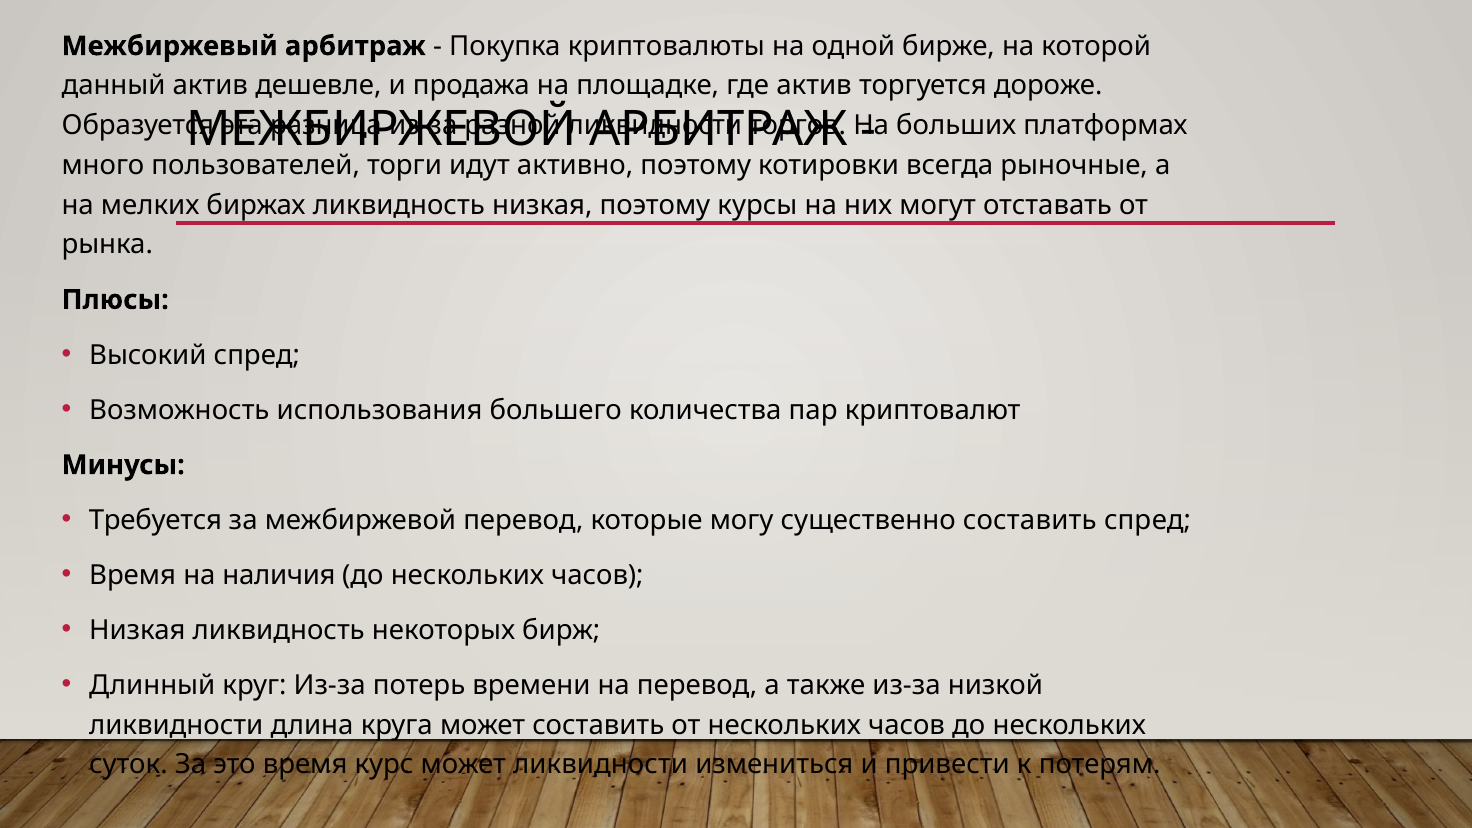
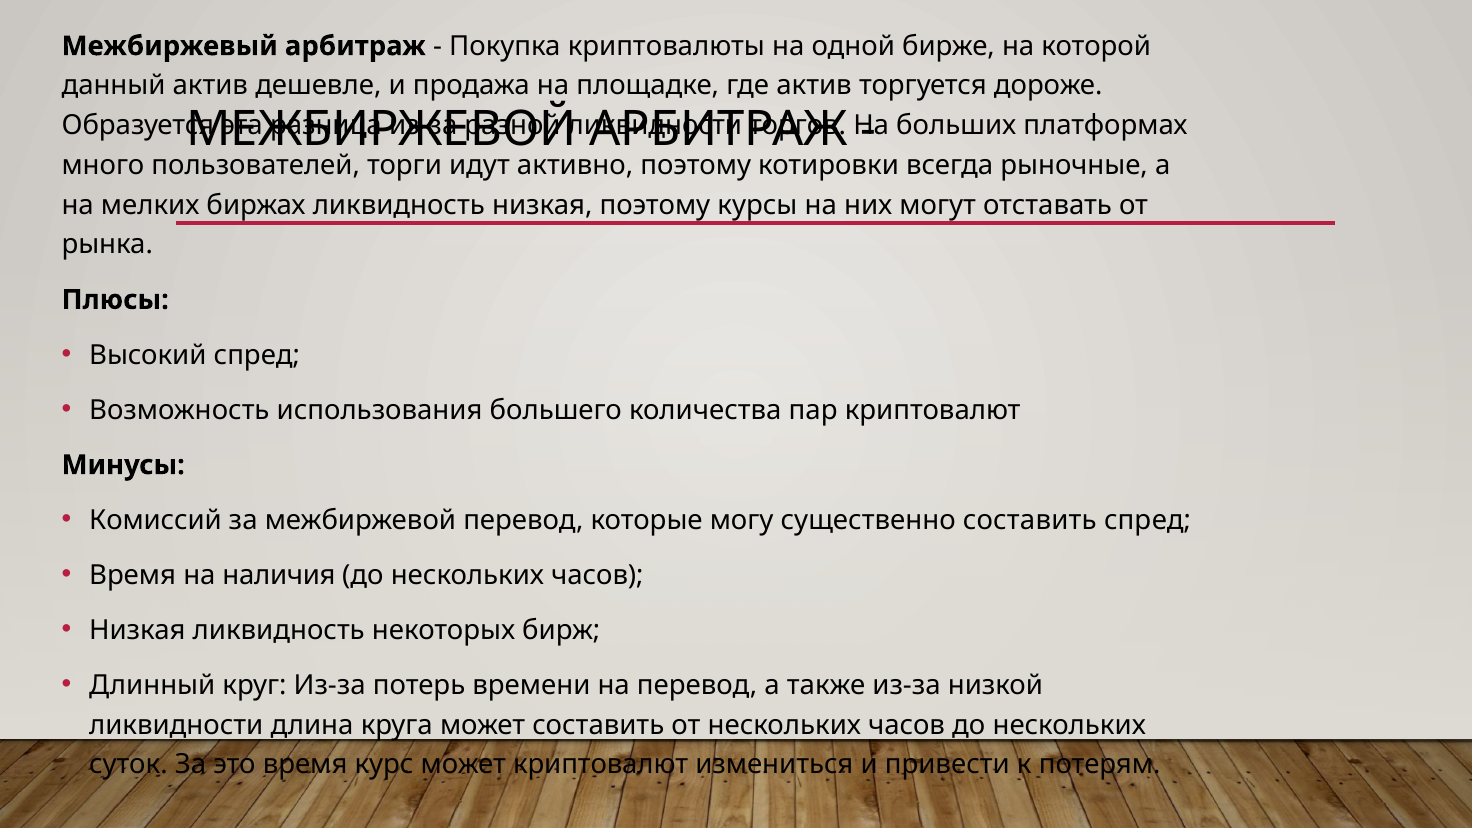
Требуется: Требуется -> Комиссий (155, 520)
может ликвидности: ликвидности -> криптовалют (601, 765)
